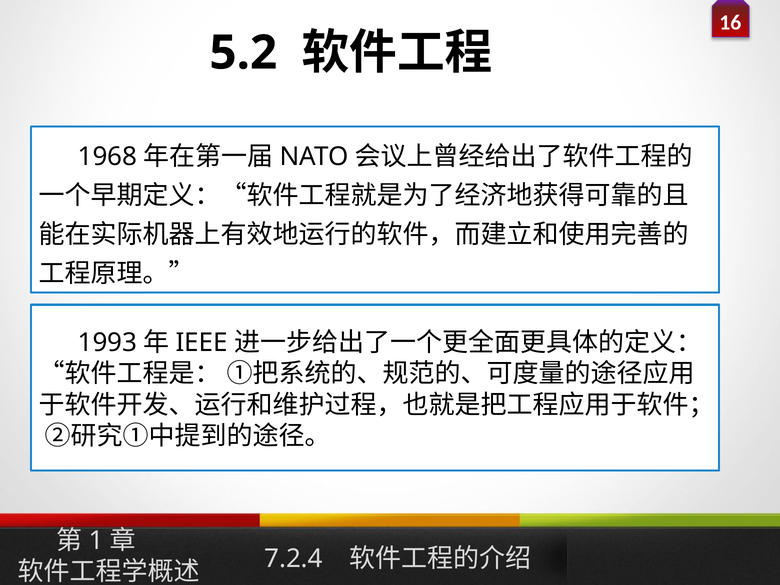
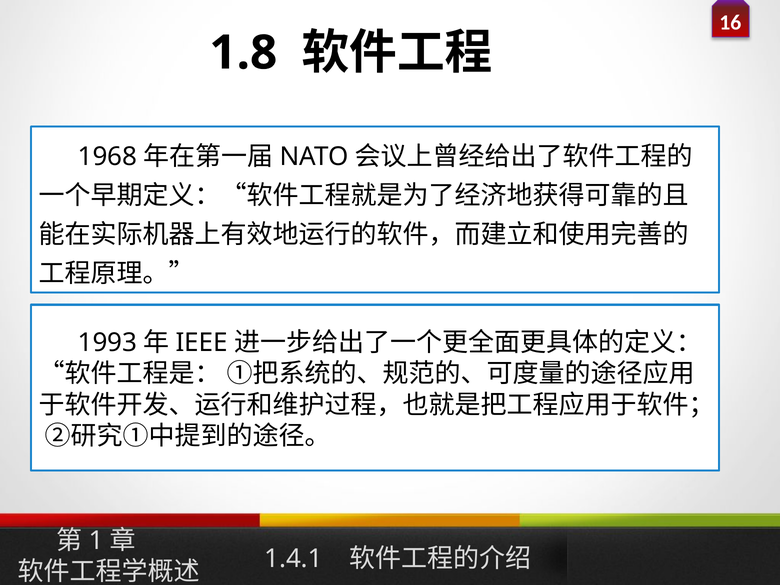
5.2: 5.2 -> 1.8 (243, 53)
7.2.4: 7.2.4 -> 1.4.1 (294, 559)
